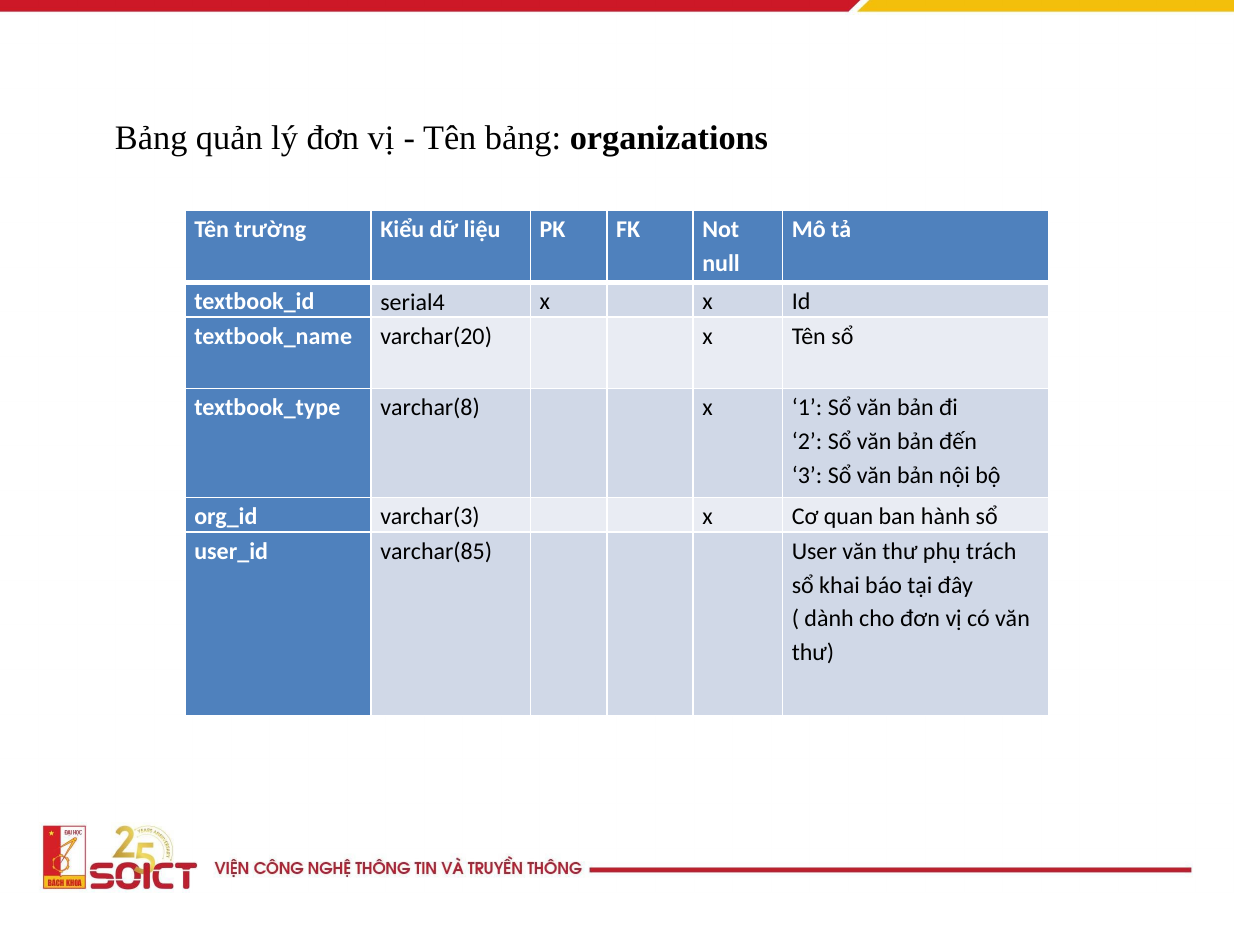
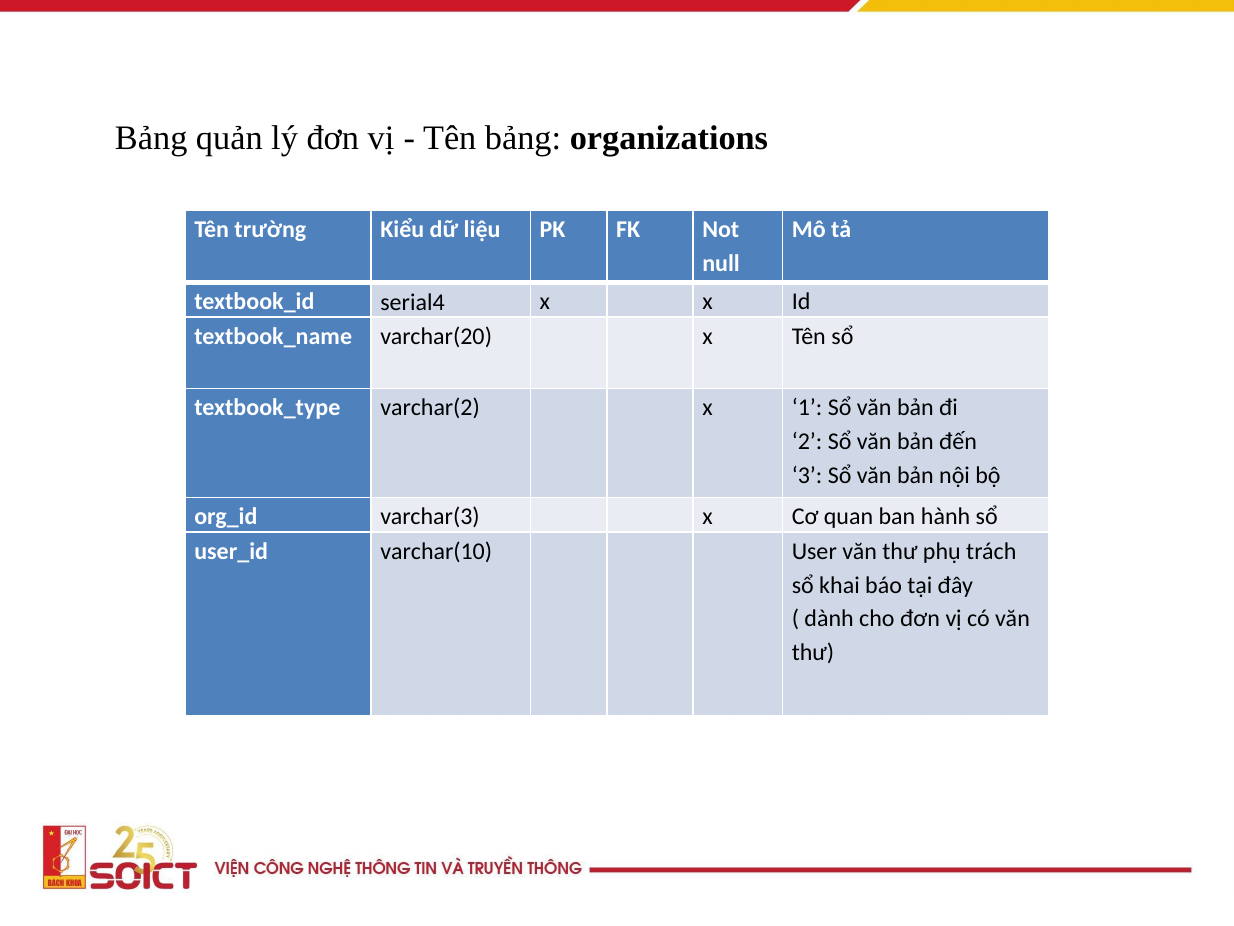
varchar(8: varchar(8 -> varchar(2 (430, 408)
varchar(85: varchar(85 -> varchar(10 (436, 551)
